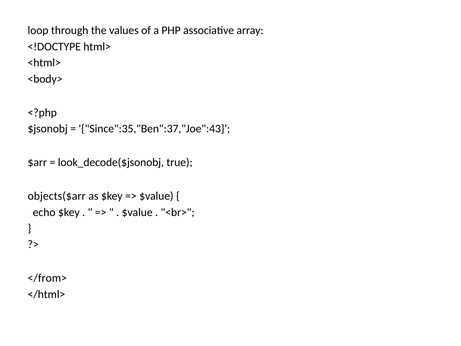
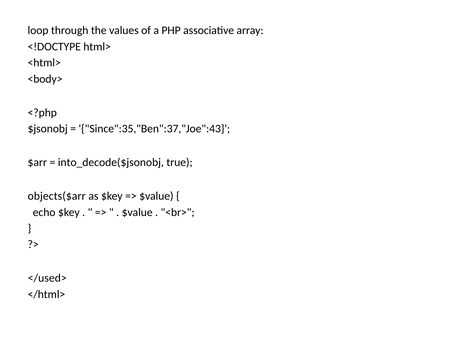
look_decode($jsonobj: look_decode($jsonobj -> into_decode($jsonobj (111, 162)
</from>: </from> -> </used> (47, 278)
